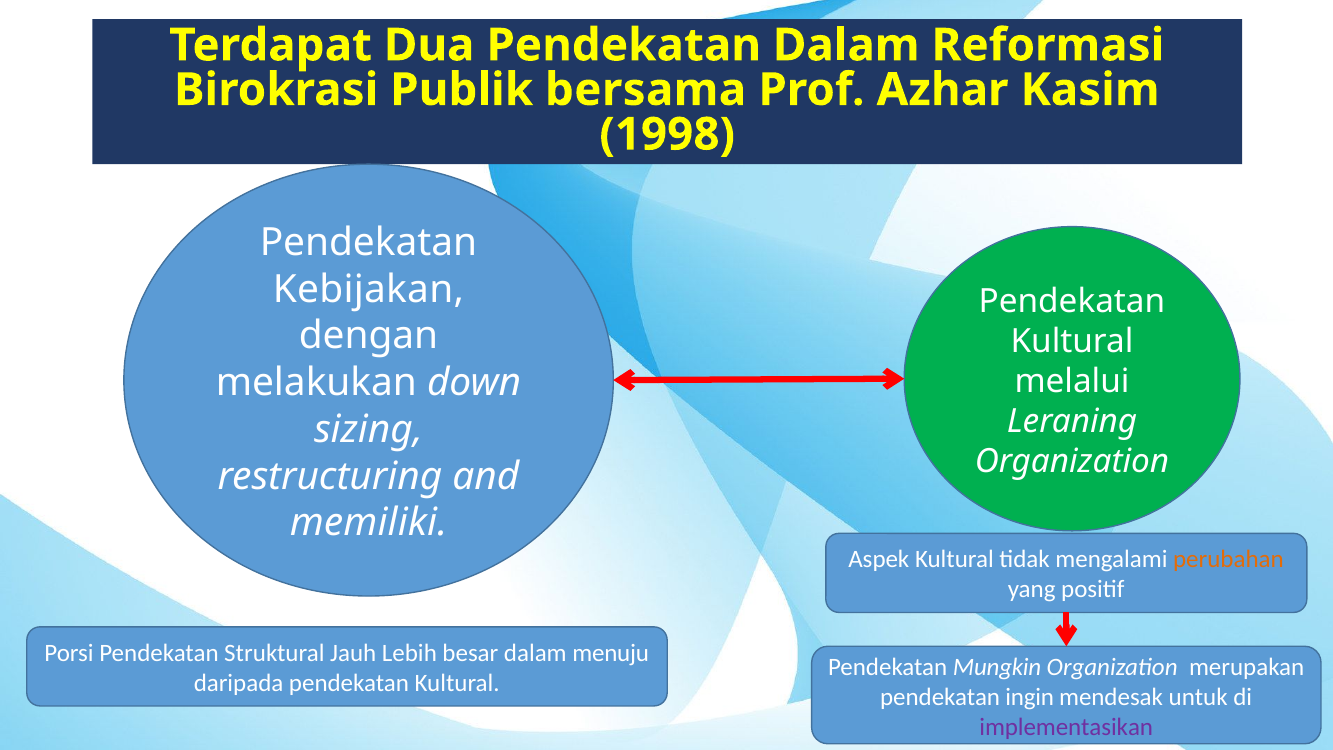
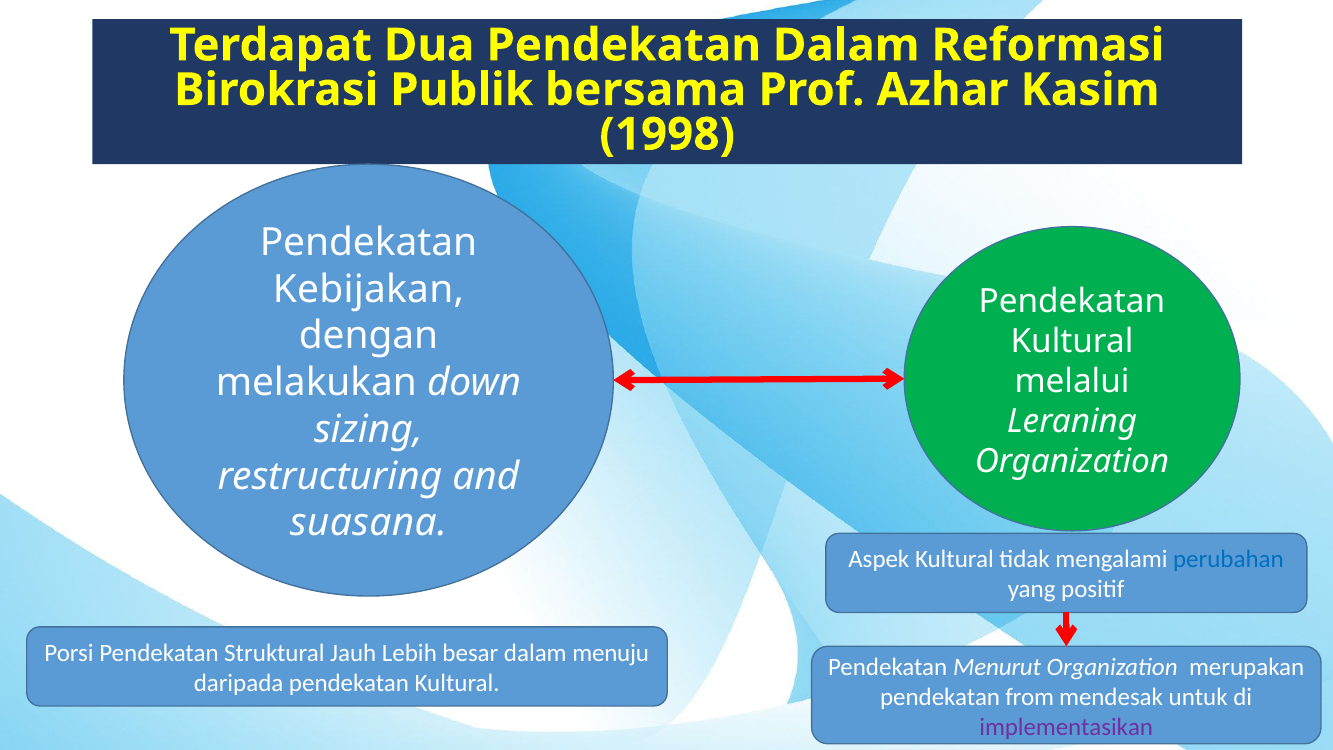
memiliki: memiliki -> suasana (368, 523)
perubahan colour: orange -> blue (1228, 559)
Mungkin: Mungkin -> Menurut (997, 667)
ingin: ingin -> from (1030, 697)
